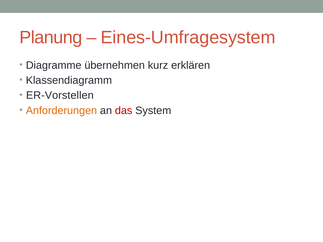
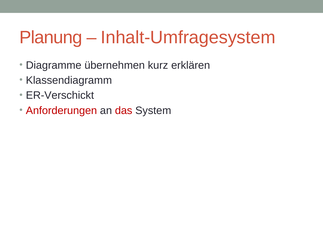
Eines-Umfragesystem: Eines-Umfragesystem -> Inhalt-Umfragesystem (188, 38)
ER-Vorstellen: ER-Vorstellen -> ER-Verschickt (60, 95)
Anforderungen colour: orange -> red (61, 111)
